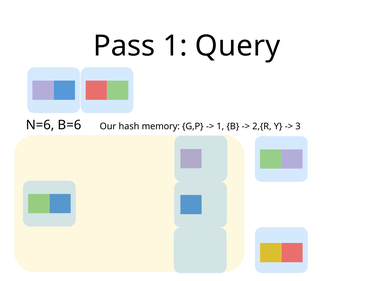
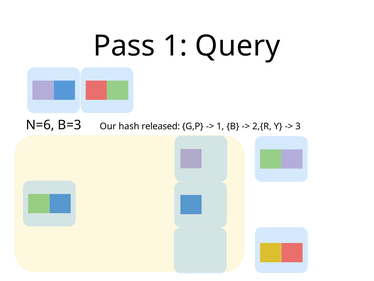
B=6: B=6 -> B=3 (70, 125)
memory: memory -> released (161, 126)
